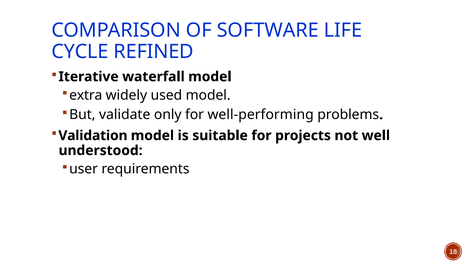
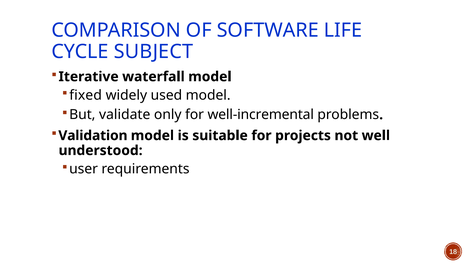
REFINED: REFINED -> SUBJECT (154, 52)
extra: extra -> fixed (86, 95)
well-performing: well-performing -> well-incremental (261, 115)
